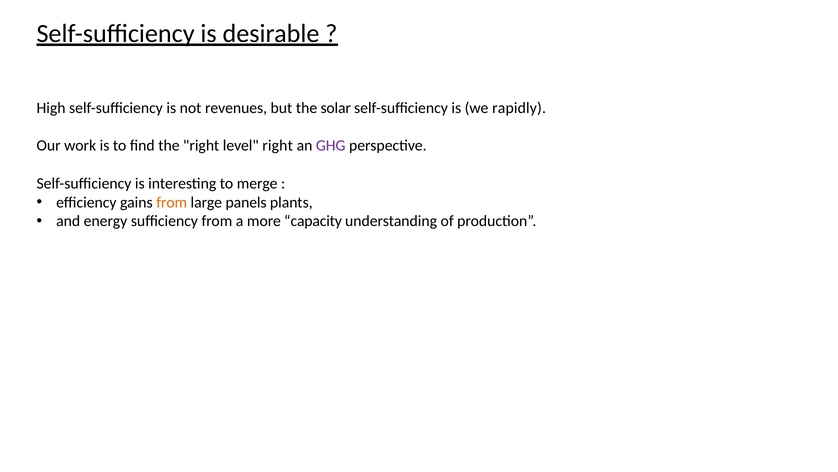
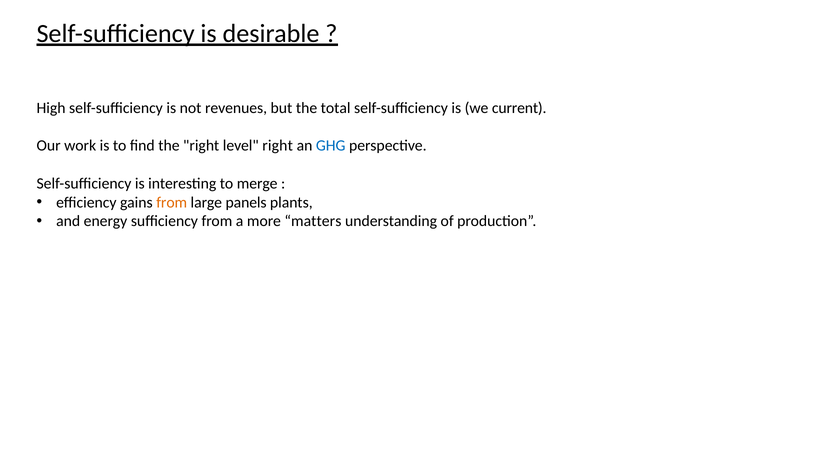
solar: solar -> total (336, 108)
rapidly: rapidly -> current (519, 108)
GHG colour: purple -> blue (331, 146)
capacity: capacity -> matters (313, 221)
